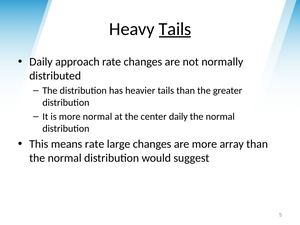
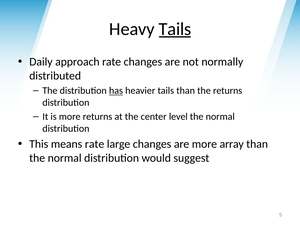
has underline: none -> present (116, 91)
the greater: greater -> returns (228, 91)
more normal: normal -> returns (98, 117)
center daily: daily -> level (178, 117)
